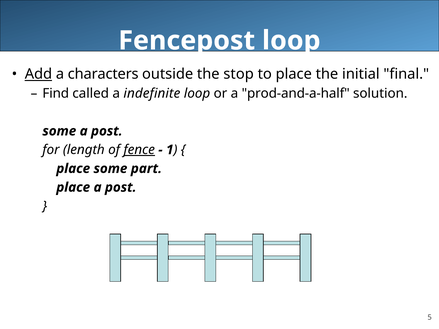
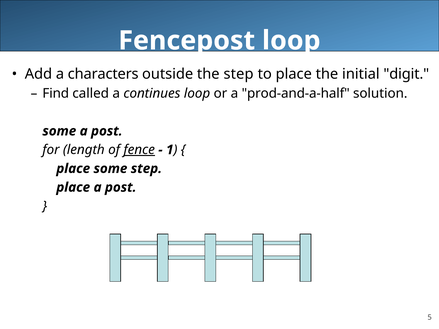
Add underline: present -> none (38, 74)
the stop: stop -> step (239, 74)
final: final -> digit (406, 74)
indefinite: indefinite -> continues (152, 94)
some part: part -> step (146, 169)
